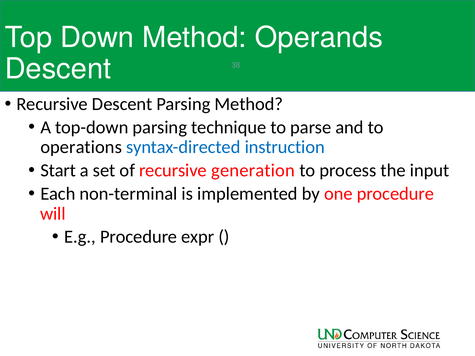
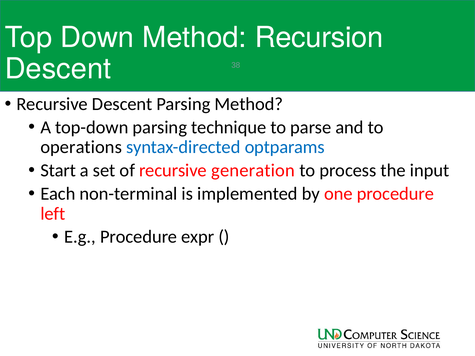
Operands: Operands -> Recursion (319, 38)
instruction: instruction -> optparams (285, 147)
will: will -> left (53, 214)
